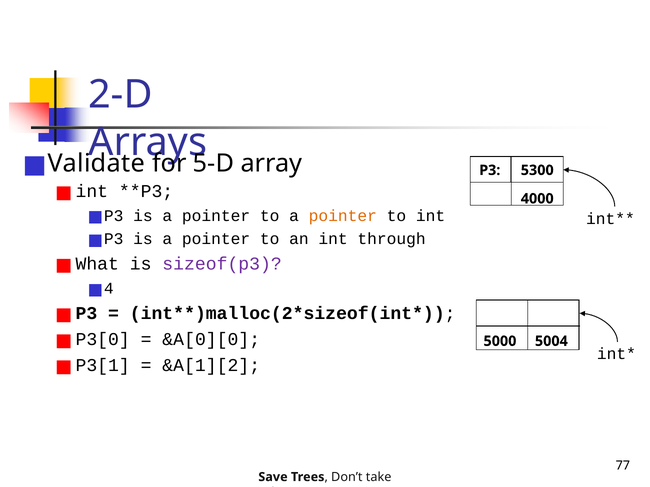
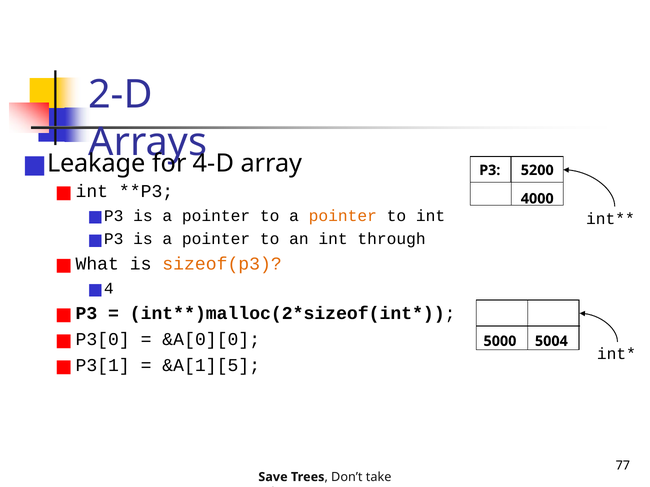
Validate: Validate -> Leakage (96, 163)
5-D: 5-D -> 4-D (213, 163)
5300: 5300 -> 5200 (537, 170)
sizeof(p3 colour: purple -> orange (222, 264)
&A[1][2: &A[1][2 -> &A[1][5 (211, 366)
